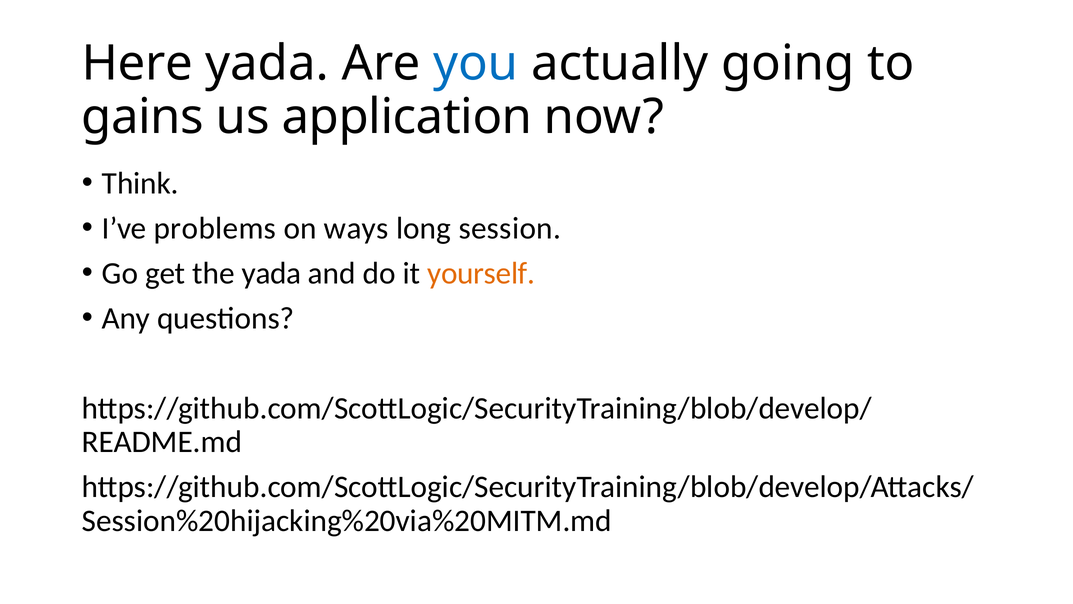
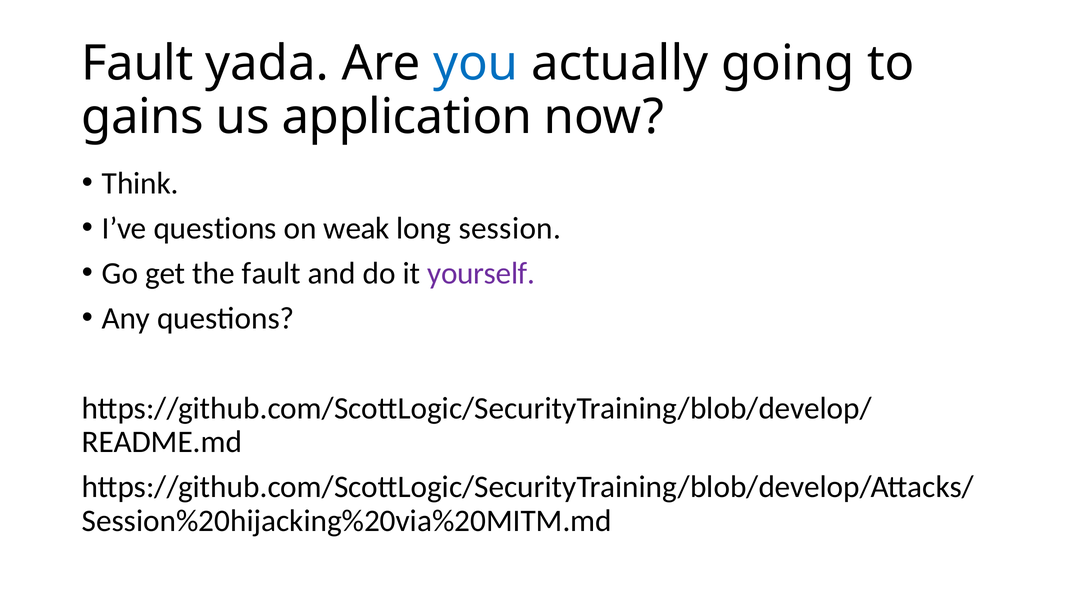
Here: Here -> Fault (137, 64)
I’ve problems: problems -> questions (215, 228)
ways: ways -> weak (357, 228)
the yada: yada -> fault (271, 273)
yourself colour: orange -> purple (481, 273)
